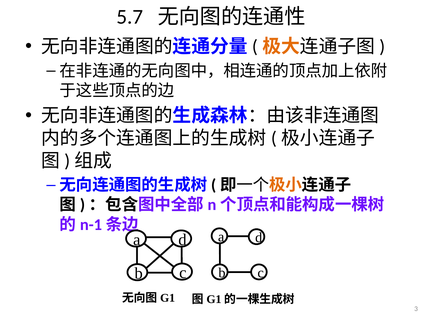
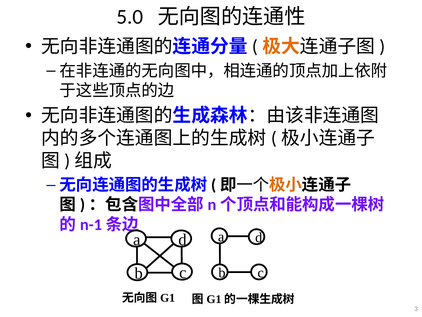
5.7: 5.7 -> 5.0 (130, 17)
